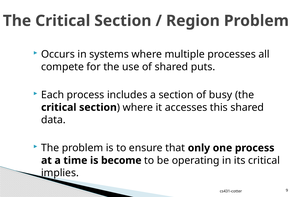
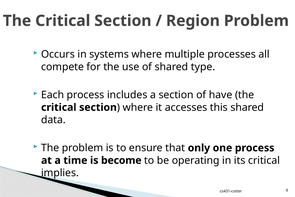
puts: puts -> type (203, 67)
busy: busy -> have (221, 95)
